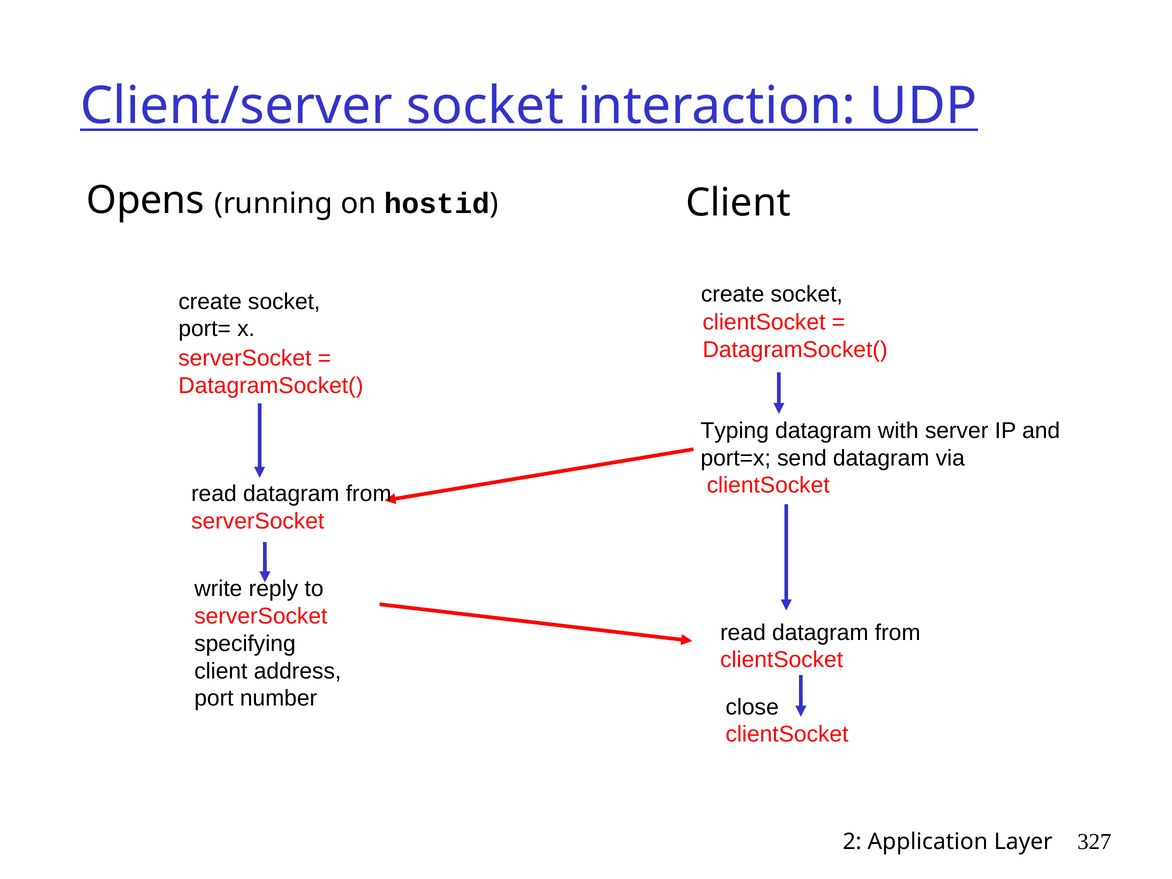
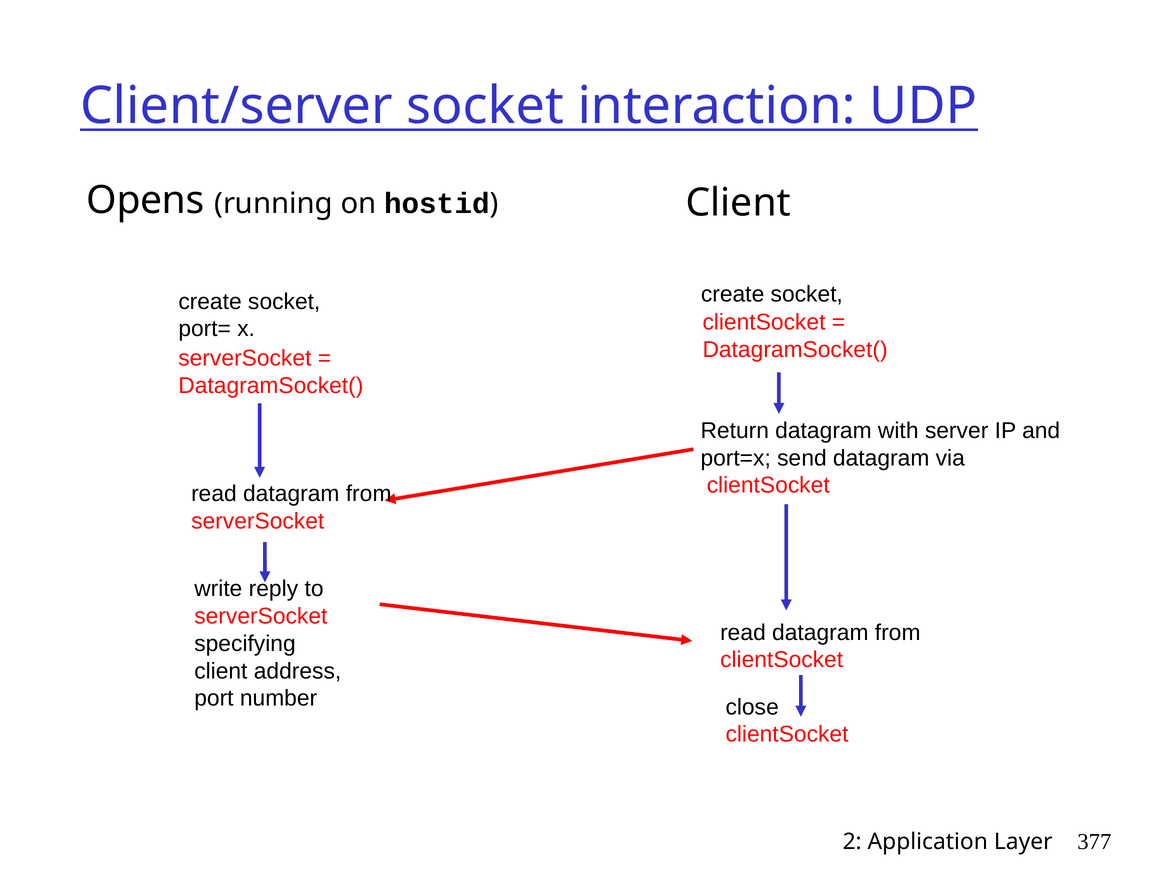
Typing: Typing -> Return (735, 431)
327: 327 -> 377 (1094, 842)
